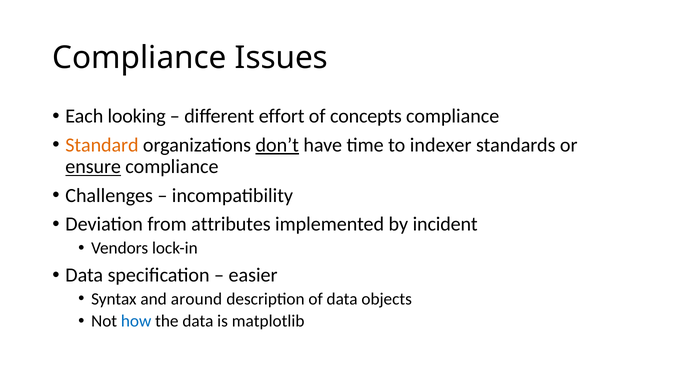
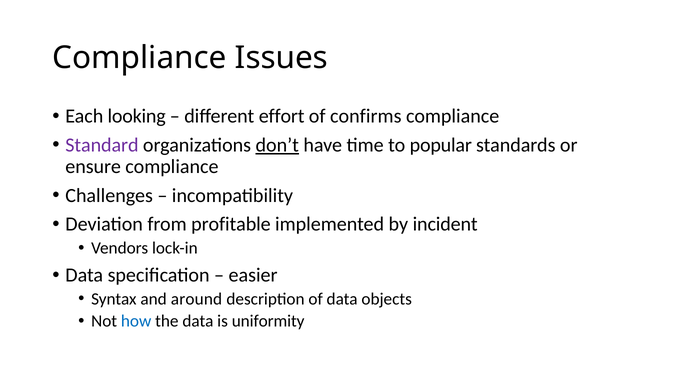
concepts: concepts -> confirms (366, 116)
Standard colour: orange -> purple (102, 145)
indexer: indexer -> popular (441, 145)
ensure underline: present -> none (93, 167)
attributes: attributes -> profitable (231, 224)
matplotlib: matplotlib -> uniformity (268, 321)
